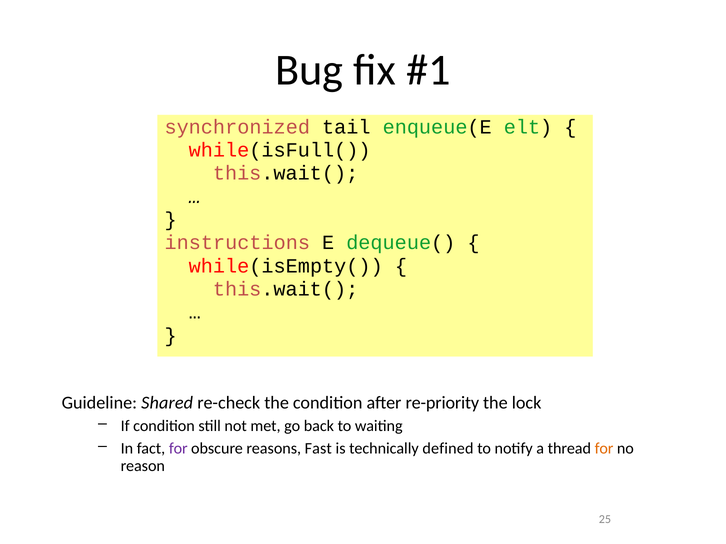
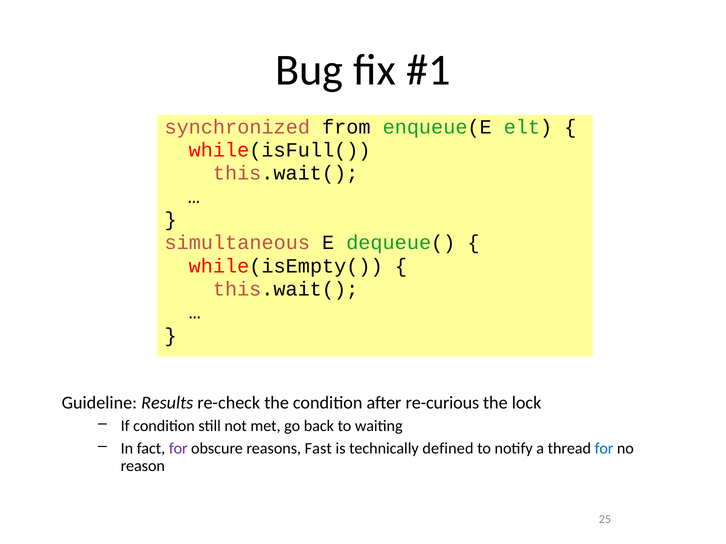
tail: tail -> from (346, 127)
instructions: instructions -> simultaneous (237, 243)
Shared: Shared -> Results (167, 403)
re-priority: re-priority -> re-curious (442, 403)
for colour: orange -> blue (604, 449)
